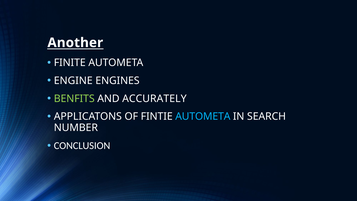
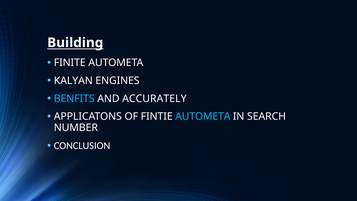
Another: Another -> Building (75, 43)
ENGINE: ENGINE -> KALYAN (73, 81)
BENFITS colour: light green -> light blue (74, 99)
